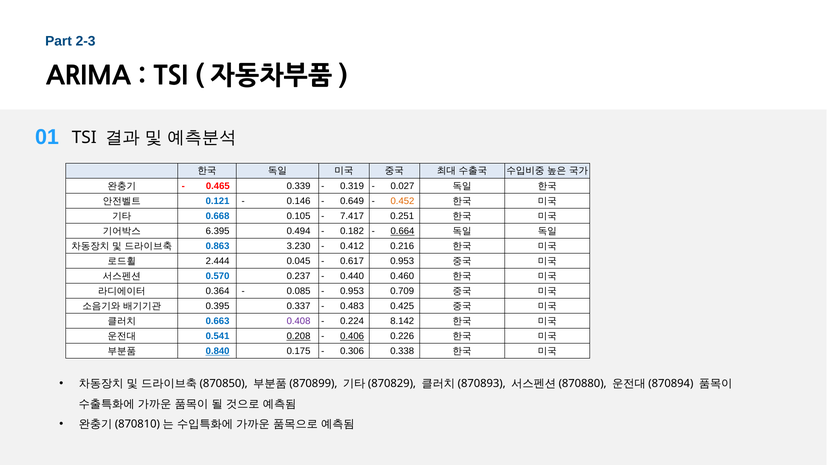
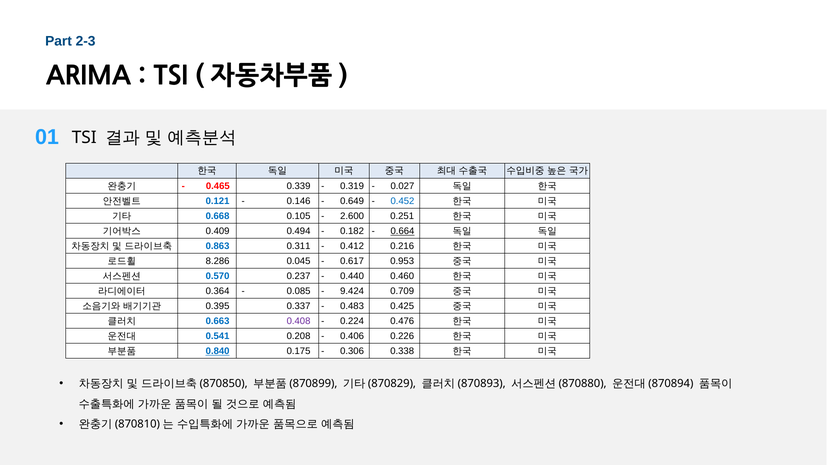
0.452 colour: orange -> blue (402, 201)
7.417: 7.417 -> 2.600 (352, 216)
6.395: 6.395 -> 0.409 (218, 231)
3.230: 3.230 -> 0.311 (299, 246)
2.444: 2.444 -> 8.286 (218, 261)
0.953: 0.953 -> 9.424 (352, 291)
8.142: 8.142 -> 0.476 (402, 321)
0.208 underline: present -> none (299, 336)
0.406 underline: present -> none (352, 336)
